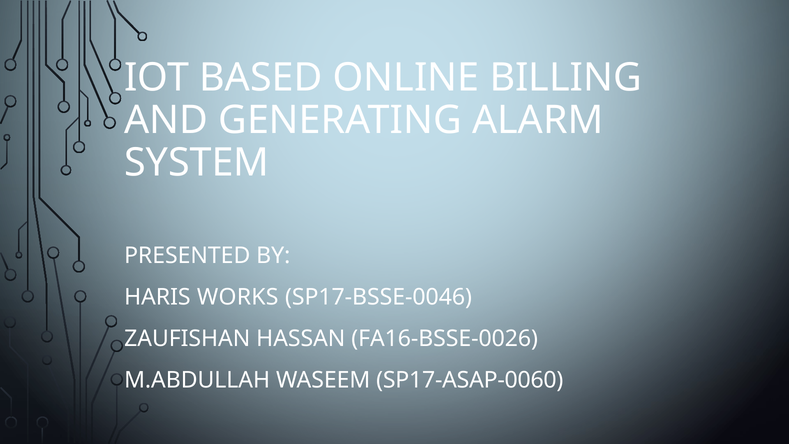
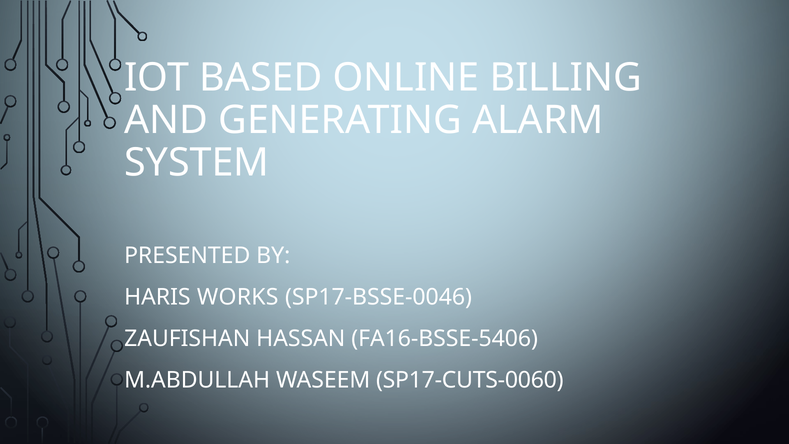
FA16-BSSE-0026: FA16-BSSE-0026 -> FA16-BSSE-5406 (445, 338)
SP17-ASAP-0060: SP17-ASAP-0060 -> SP17-CUTS-0060 (470, 380)
